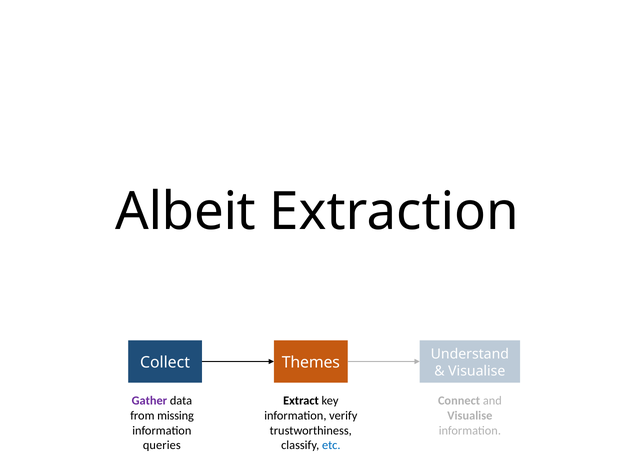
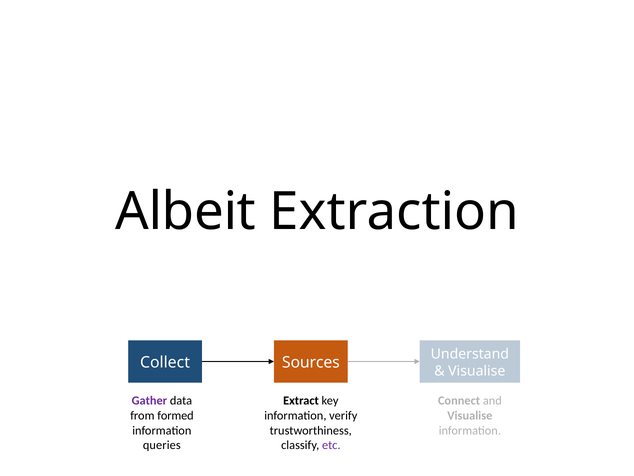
Themes: Themes -> Sources (311, 362)
missing: missing -> formed (176, 415)
etc colour: blue -> purple (331, 445)
